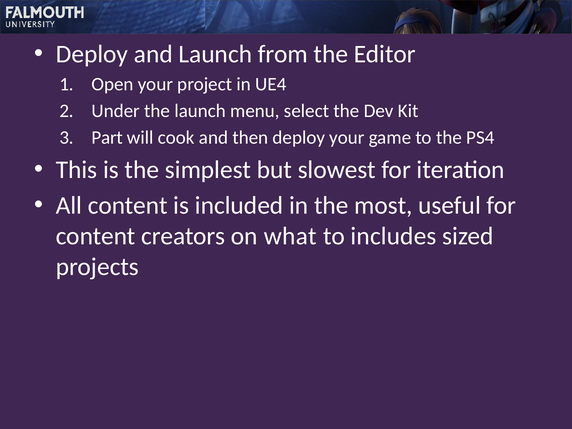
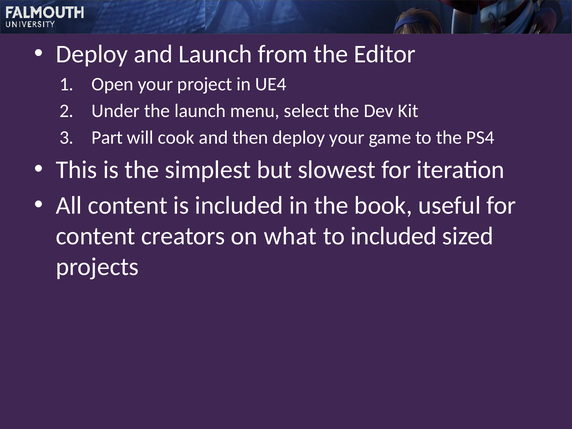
most: most -> book (383, 206)
to includes: includes -> included (394, 236)
